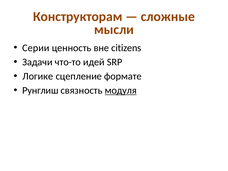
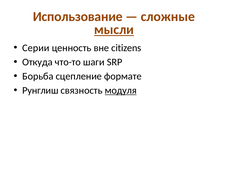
Конструкторам: Конструкторам -> Использование (78, 17)
мысли underline: none -> present (114, 30)
Задачи: Задачи -> Откуда (37, 62)
идей: идей -> шаги (94, 62)
Логике: Логике -> Борьба (38, 76)
